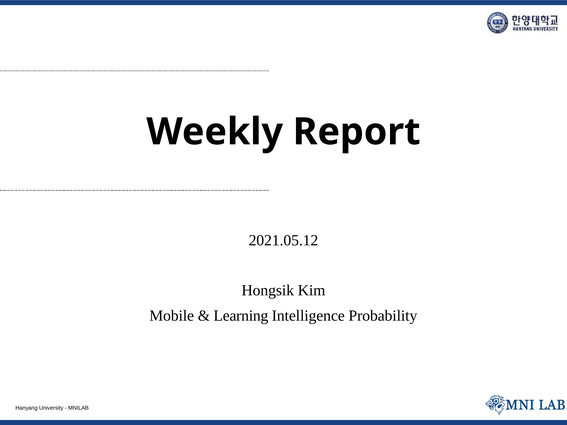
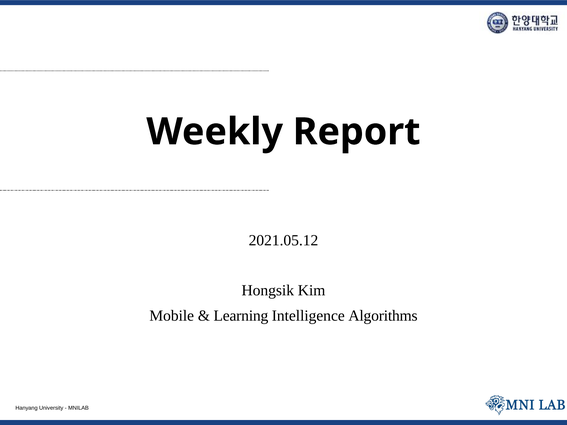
Probability: Probability -> Algorithms (383, 316)
